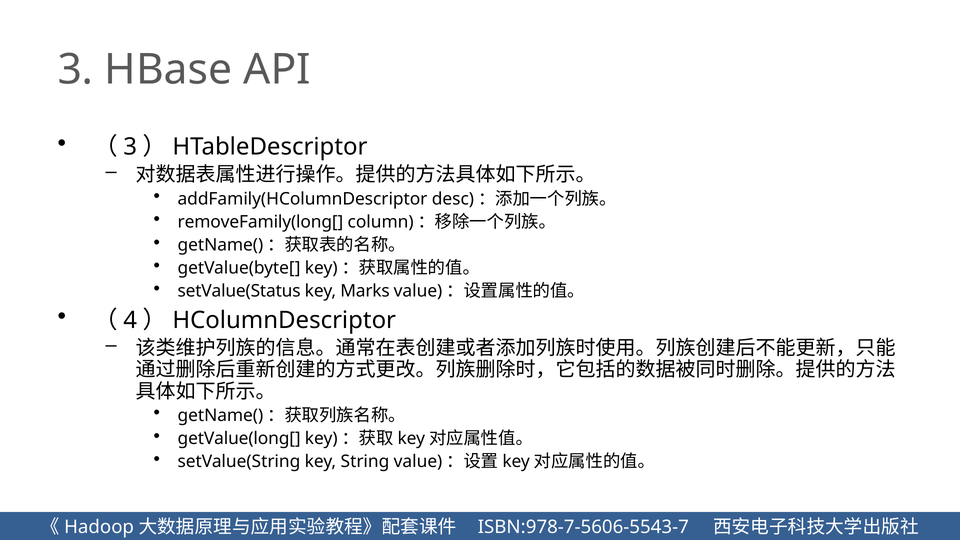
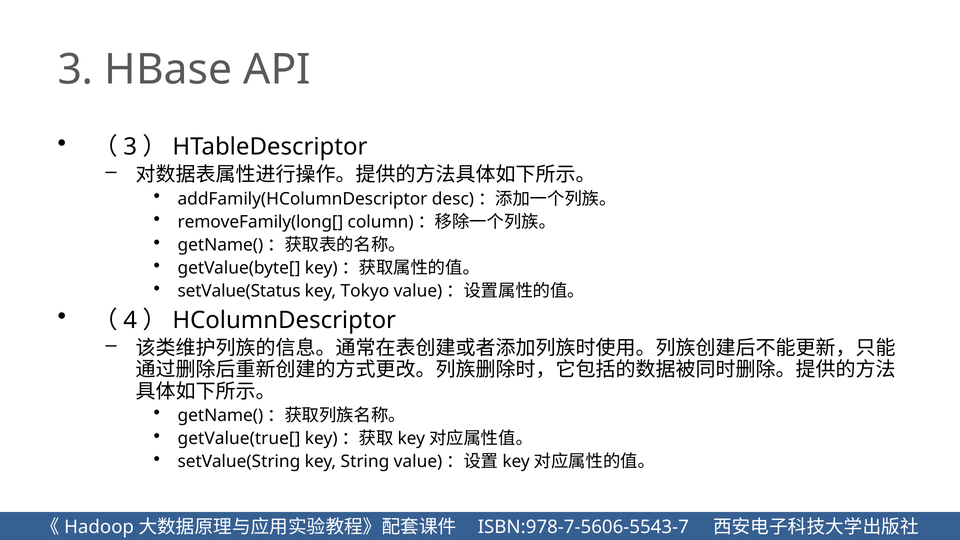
Marks: Marks -> Tokyo (365, 291)
getValue(long[: getValue(long[ -> getValue(true[ (239, 439)
